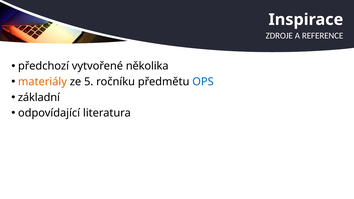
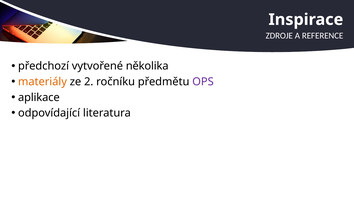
5: 5 -> 2 (89, 82)
OPS colour: blue -> purple (203, 82)
základní: základní -> aplikace (39, 97)
